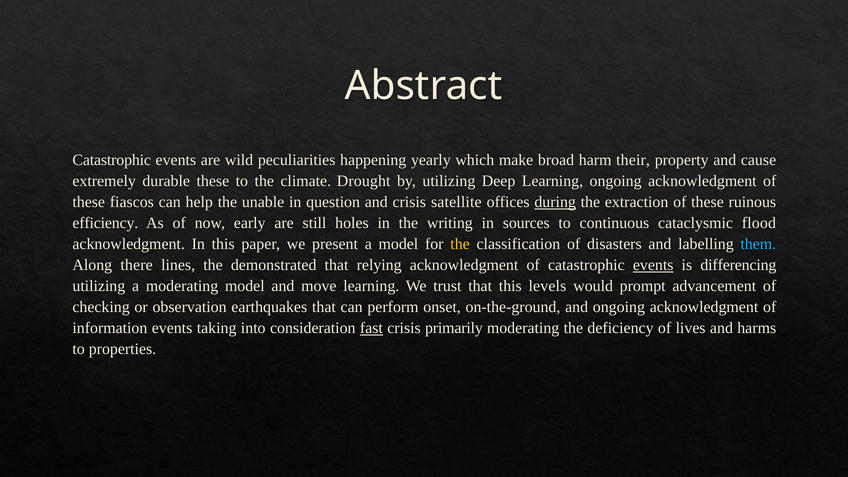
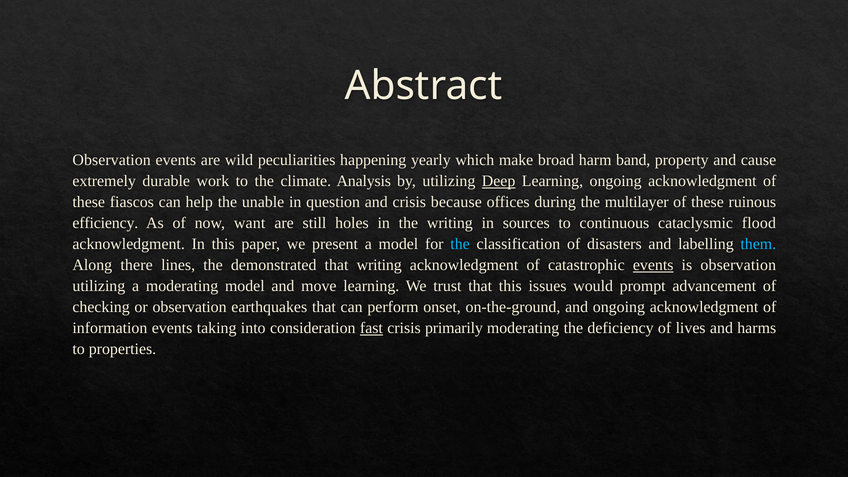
Catastrophic: Catastrophic -> Observation (112, 160)
their: their -> band (633, 160)
durable these: these -> work (213, 181)
Drought: Drought -> Analysis (364, 181)
Deep underline: none -> present (499, 181)
satellite: satellite -> because (456, 202)
during underline: present -> none (555, 202)
extraction: extraction -> multilayer (637, 202)
early: early -> want (250, 223)
the colour: yellow -> light blue (460, 244)
that relying: relying -> writing (379, 265)
is differencing: differencing -> observation (738, 265)
levels: levels -> issues (548, 286)
